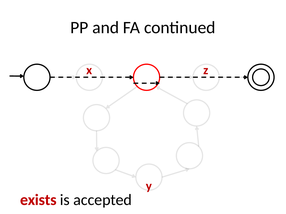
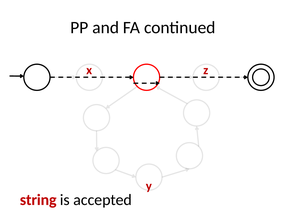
exists: exists -> string (38, 200)
